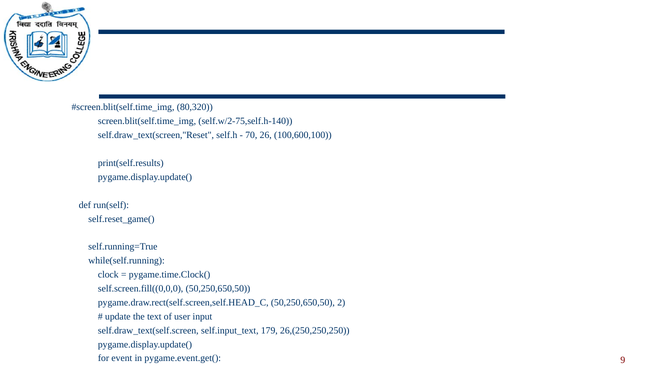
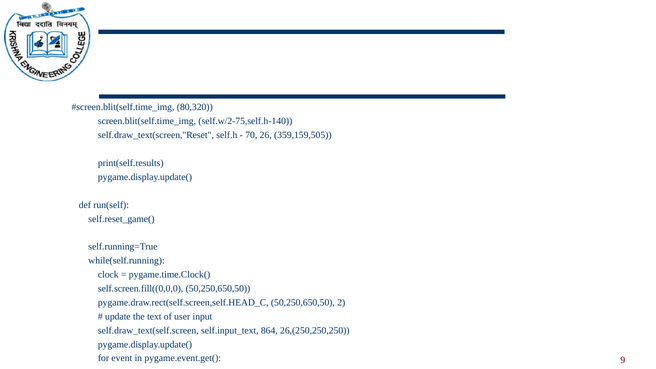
100,600,100: 100,600,100 -> 359,159,505 (303, 135)
179: 179 -> 864 (269, 330)
